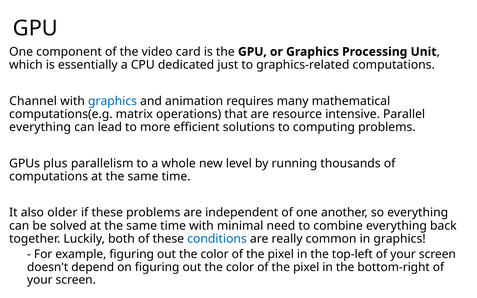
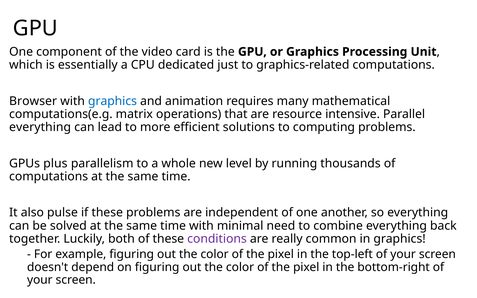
Channel: Channel -> Browser (33, 101)
older: older -> pulse (62, 213)
conditions colour: blue -> purple (217, 239)
